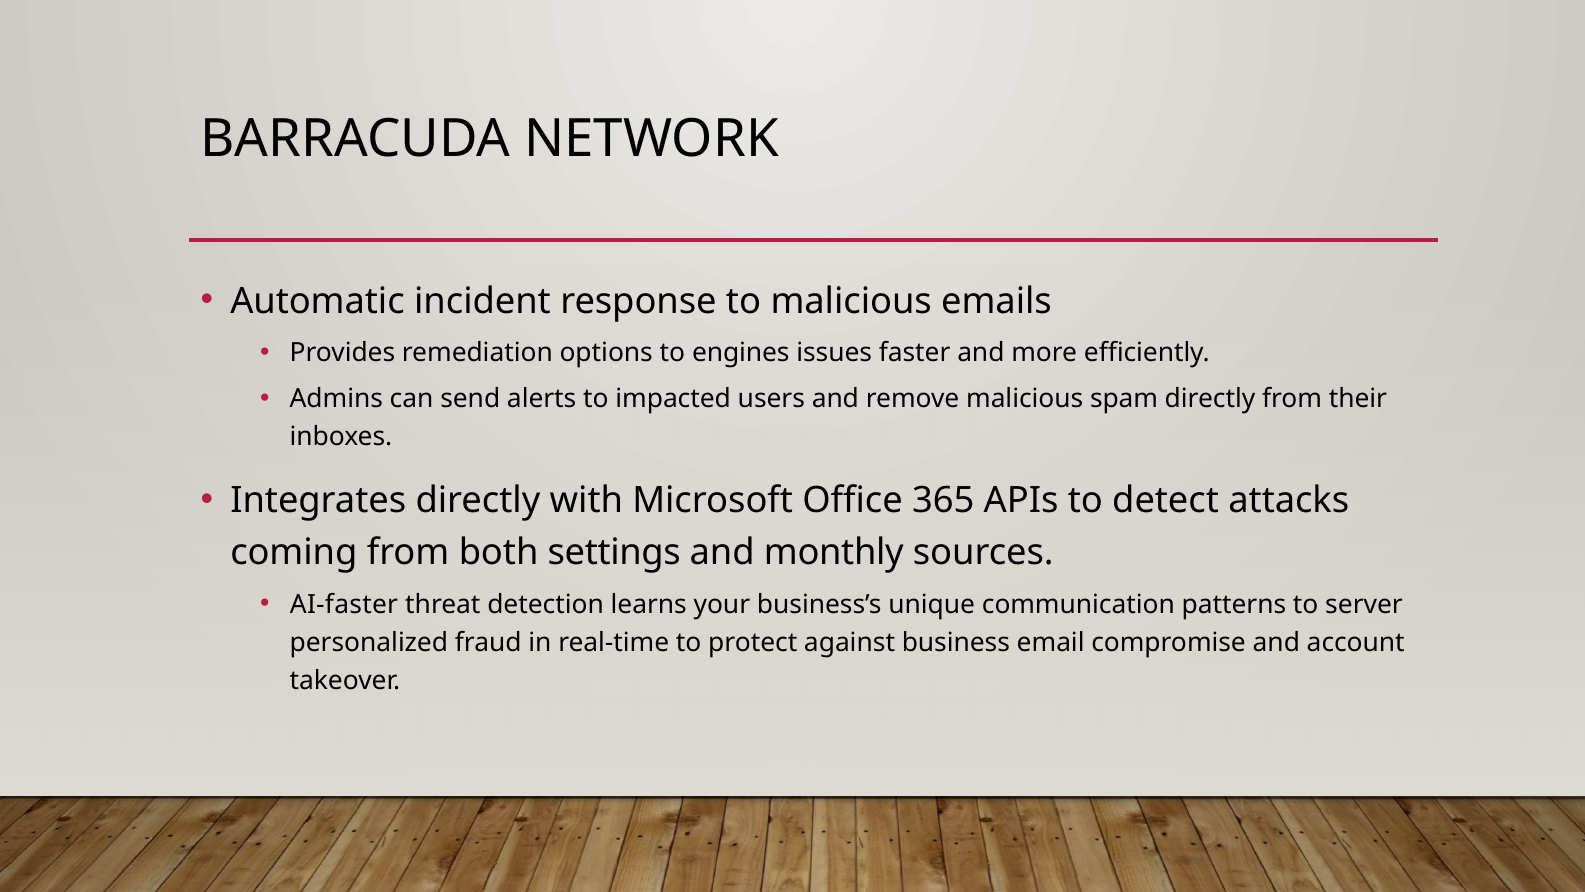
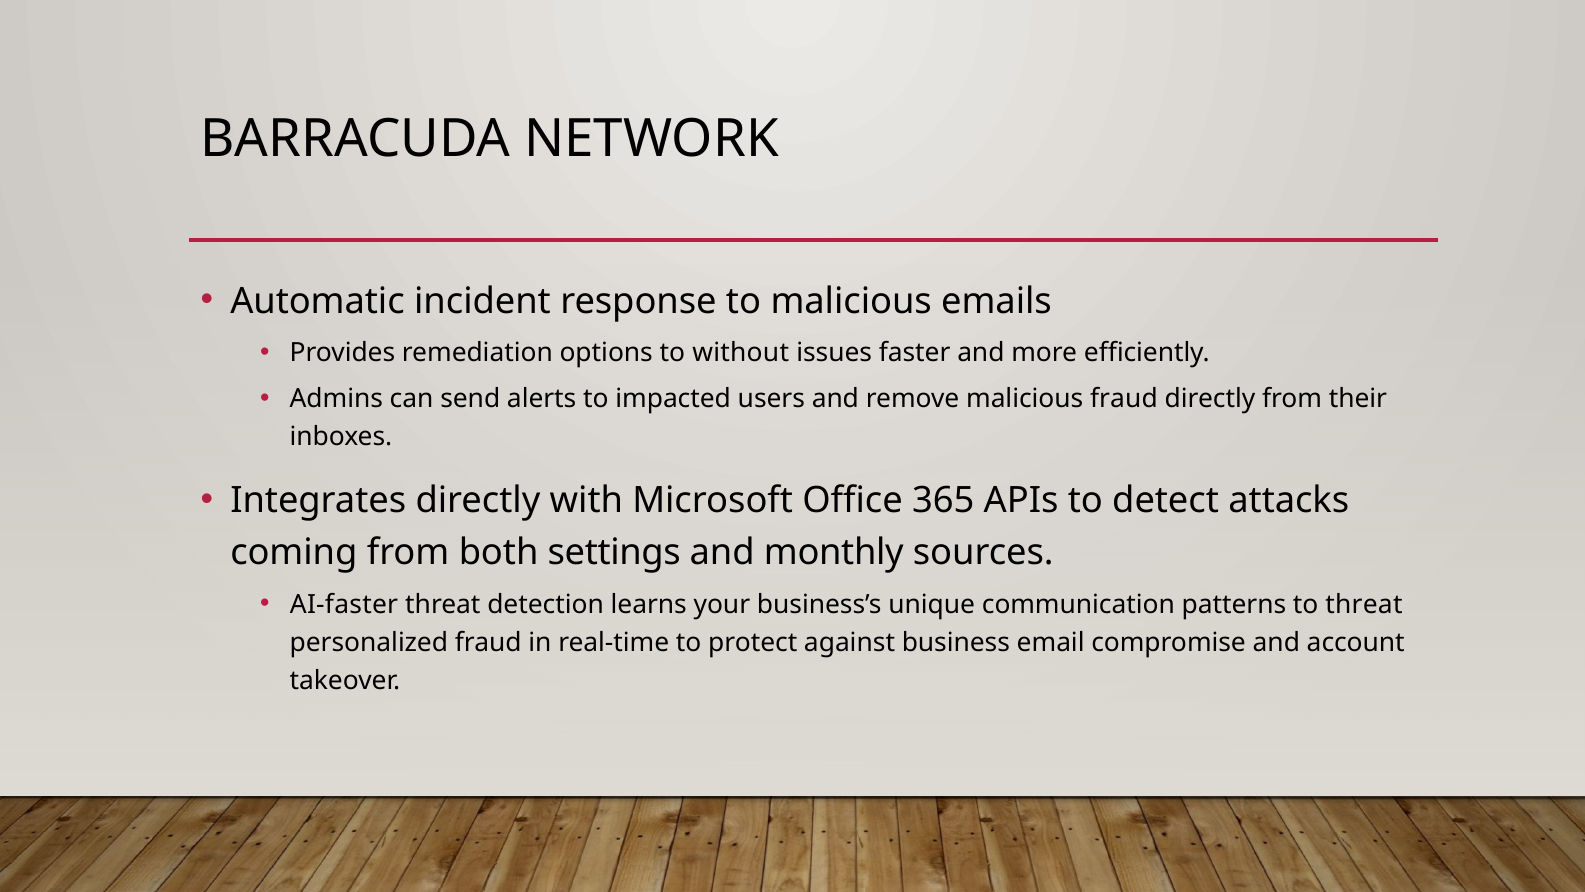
engines: engines -> without (741, 352)
malicious spam: spam -> fraud (1124, 399)
to server: server -> threat (1364, 604)
